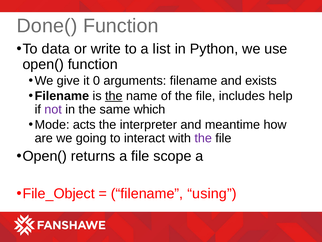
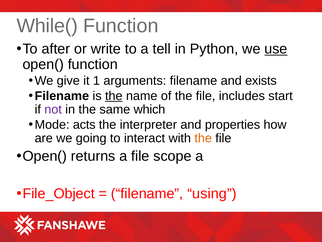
Done(: Done( -> While( (47, 26)
data: data -> after (56, 49)
list: list -> tell (162, 49)
use underline: none -> present (276, 49)
0: 0 -> 1 (96, 80)
help: help -> start (281, 96)
meantime: meantime -> properties (232, 124)
the colour: purple -> orange (203, 138)
